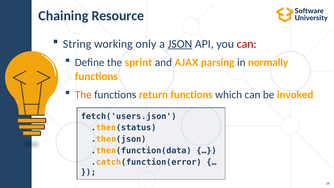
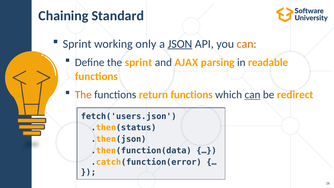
Resource: Resource -> Standard (118, 16)
String: String -> Sprint (77, 44)
can colour: red -> orange (247, 44)
normally: normally -> readable (268, 62)
can underline: none -> present (253, 95)
invoked: invoked -> redirect (295, 95)
